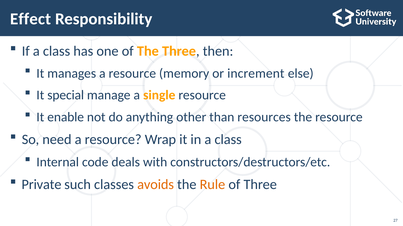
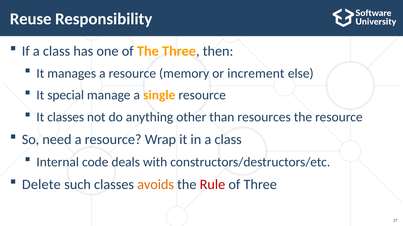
Effect: Effect -> Reuse (31, 19)
It enable: enable -> classes (66, 117)
Private: Private -> Delete (41, 185)
Rule colour: orange -> red (212, 185)
